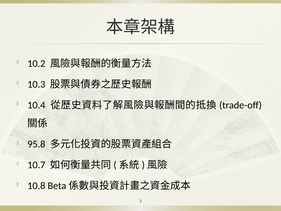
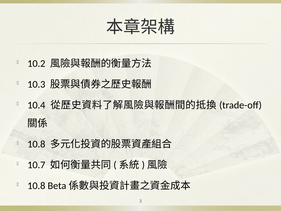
95.8: 95.8 -> 10.8 (36, 144)
